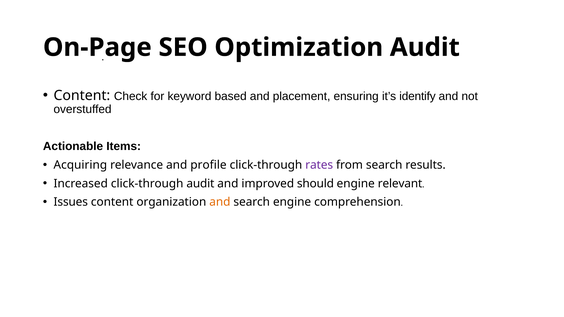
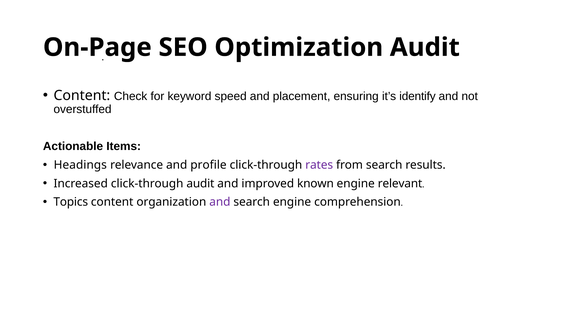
based: based -> speed (231, 96)
Acquiring: Acquiring -> Headings (80, 165)
should: should -> known (315, 184)
Issues: Issues -> Topics (71, 202)
and colour: orange -> purple (220, 202)
